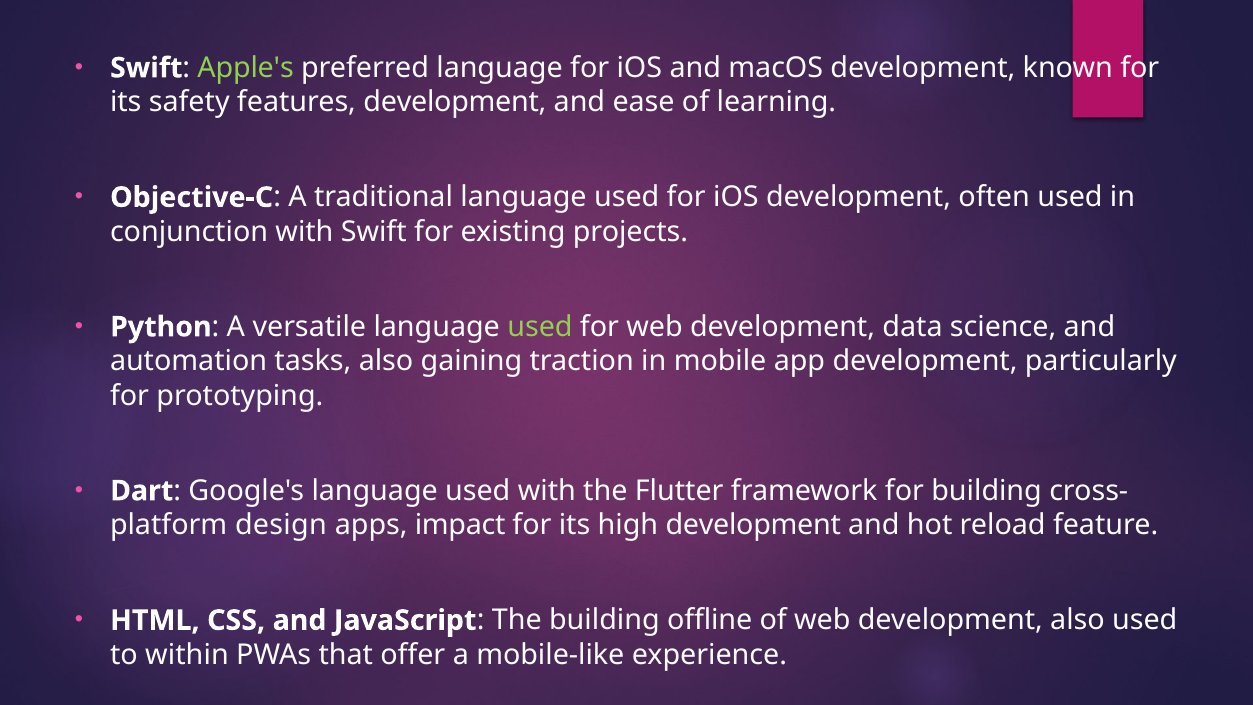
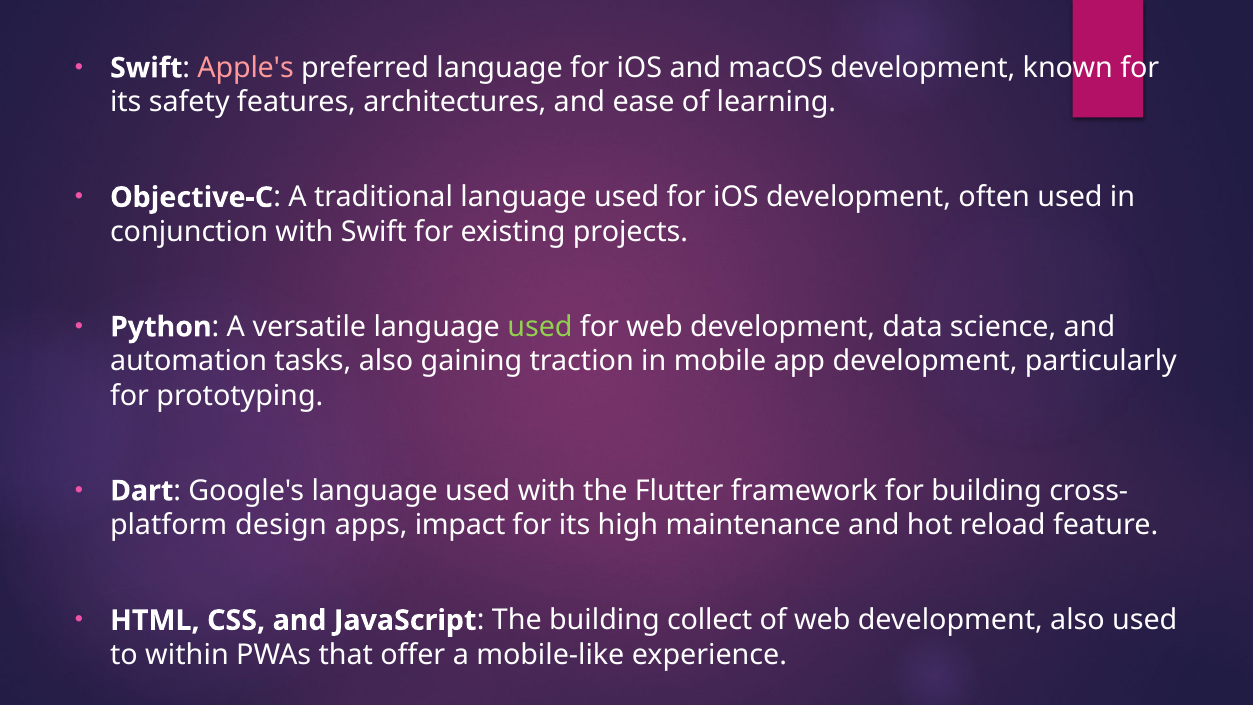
Apple's colour: light green -> pink (246, 68)
features development: development -> architectures (455, 102)
high development: development -> maintenance (753, 525)
offline: offline -> collect (710, 620)
